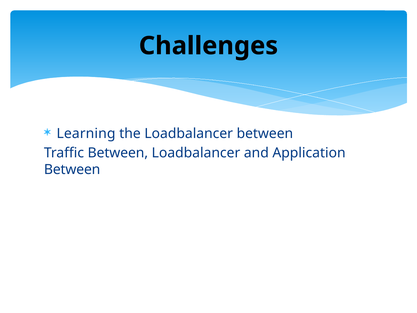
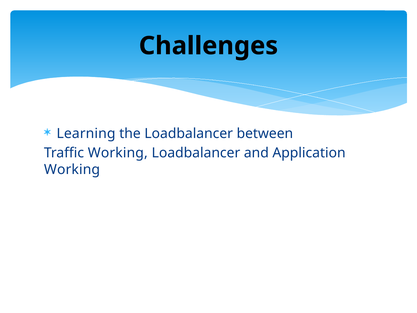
Traffic Between: Between -> Working (118, 153)
Between: Between -> Working (72, 170)
